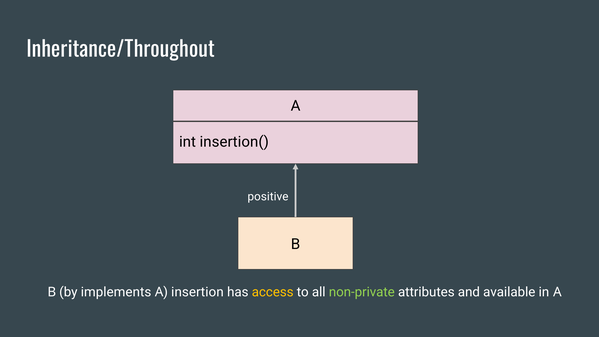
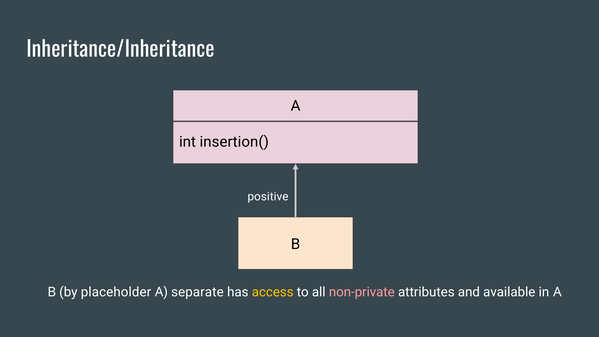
Inheritance/Throughout: Inheritance/Throughout -> Inheritance/Inheritance (121, 50)
implements: implements -> placeholder (116, 292)
insertion: insertion -> separate (197, 292)
non-private colour: light green -> pink (362, 292)
